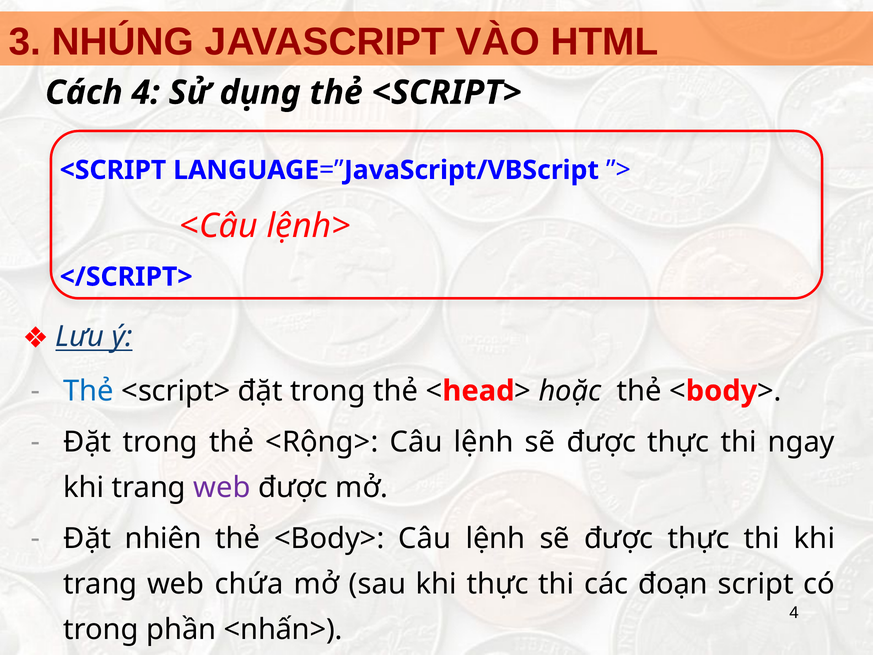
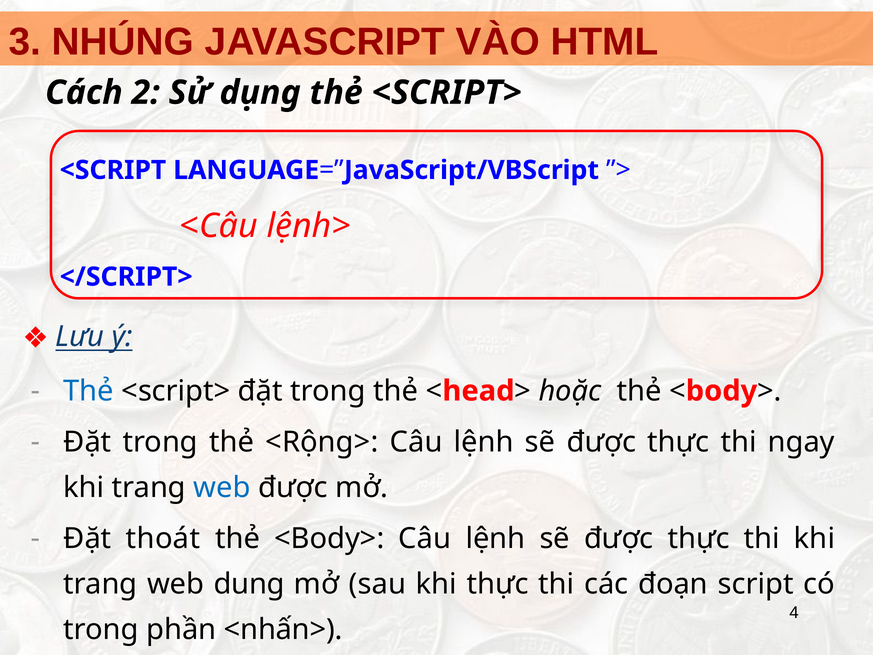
Cách 4: 4 -> 2 (146, 93)
web colour: purple -> blue (222, 487)
nhiên: nhiên -> thoát (163, 539)
web chứa: chứa -> dụng (249, 584)
